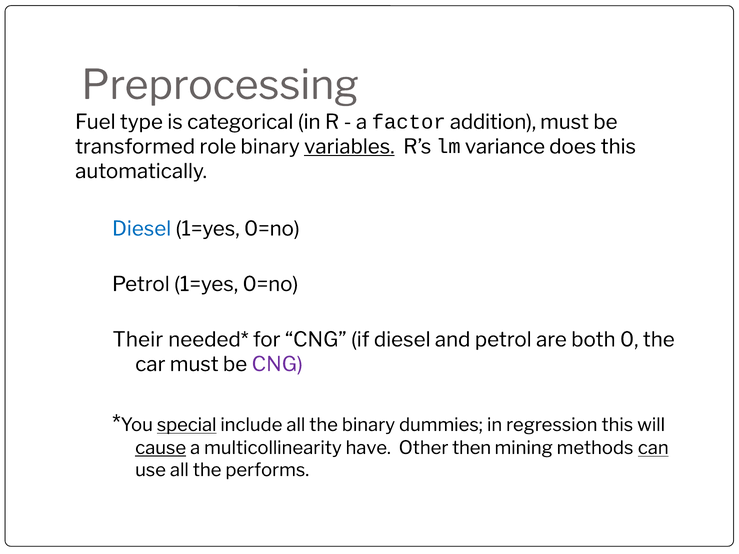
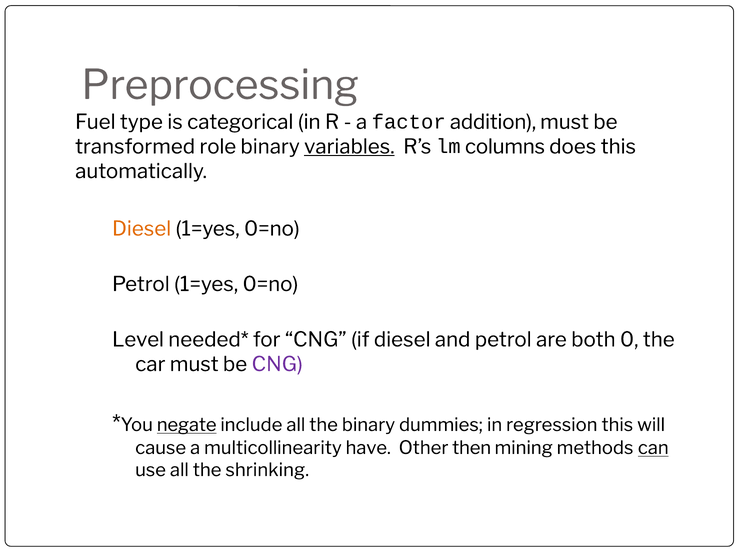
variance: variance -> columns (505, 147)
Diesel colour: blue -> orange (142, 229)
Their: Their -> Level (138, 340)
special: special -> negate (187, 425)
cause underline: present -> none (161, 448)
performs: performs -> shrinking (267, 470)
